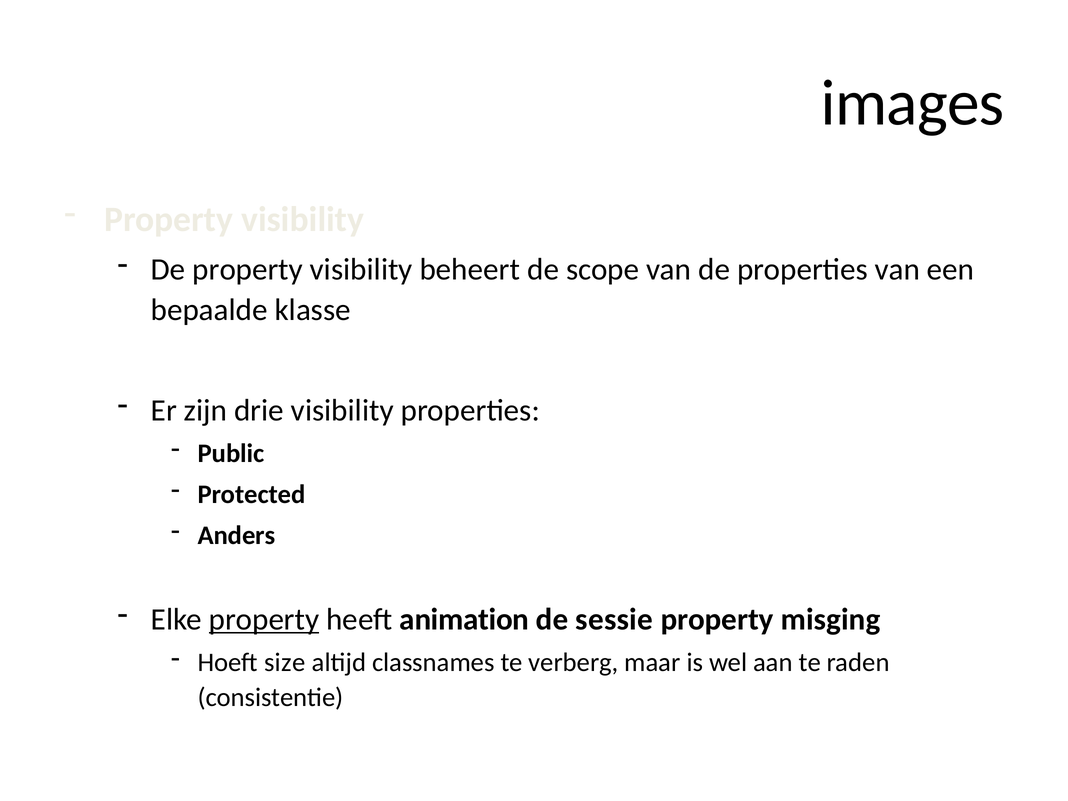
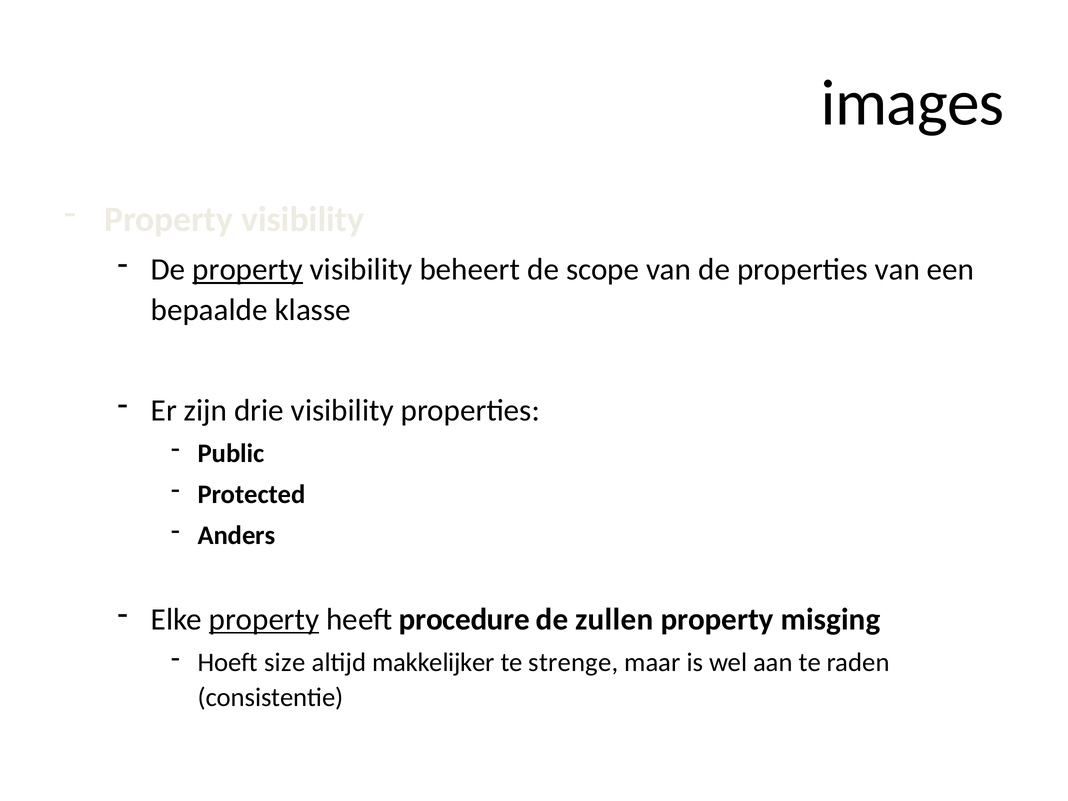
property underline: none -> present (248, 270)
animation: animation -> procedure (464, 619)
sessie: sessie -> zullen (614, 619)
classnames: classnames -> makkelijker (433, 663)
verberg: verberg -> strenge (573, 663)
